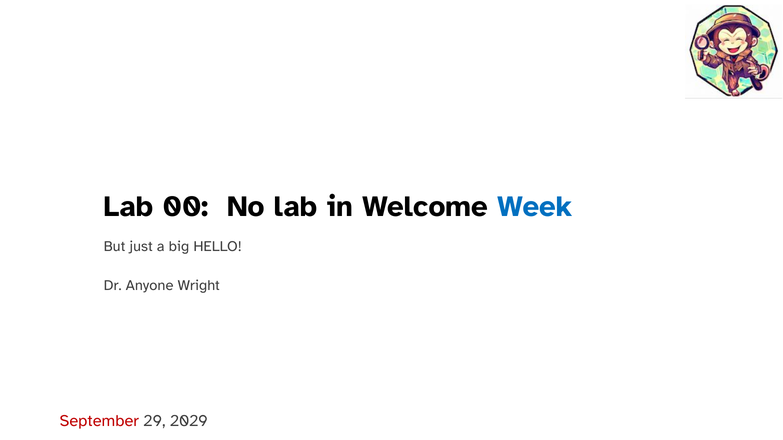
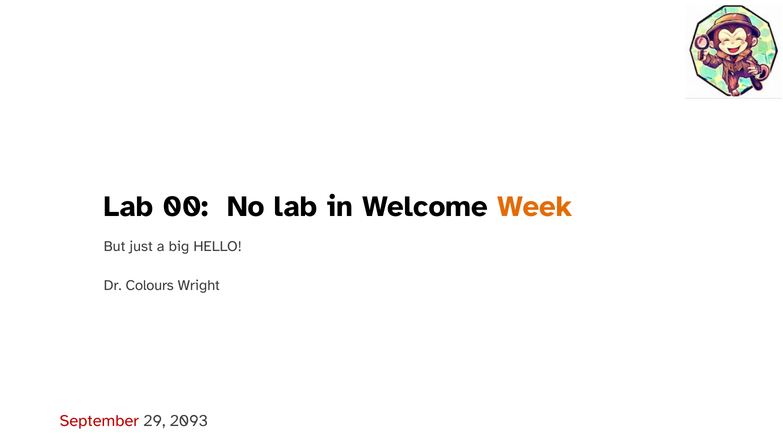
Week colour: blue -> orange (535, 207)
Anyone: Anyone -> Colours (150, 286)
2029: 2029 -> 2093 (189, 421)
